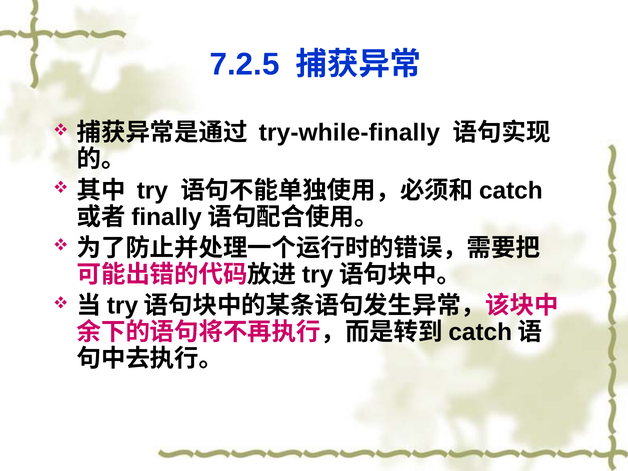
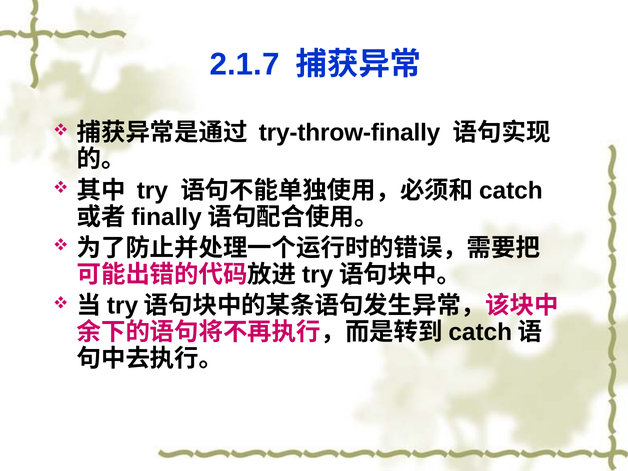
7.2.5: 7.2.5 -> 2.1.7 (245, 64)
try-while-finally: try-while-finally -> try-throw-finally (350, 133)
